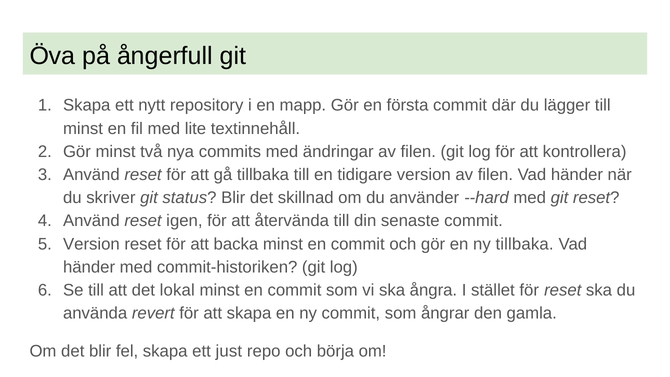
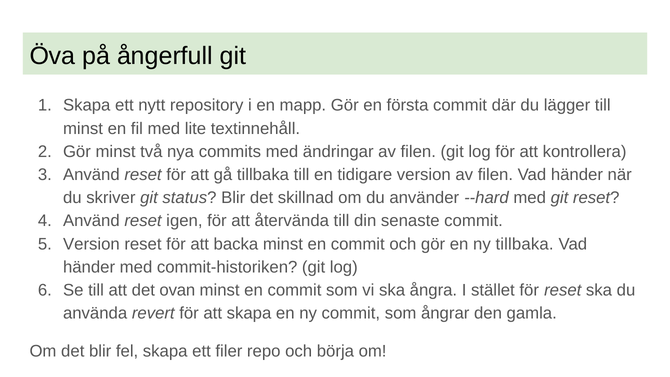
lokal: lokal -> ovan (177, 290)
just: just -> filer (229, 351)
